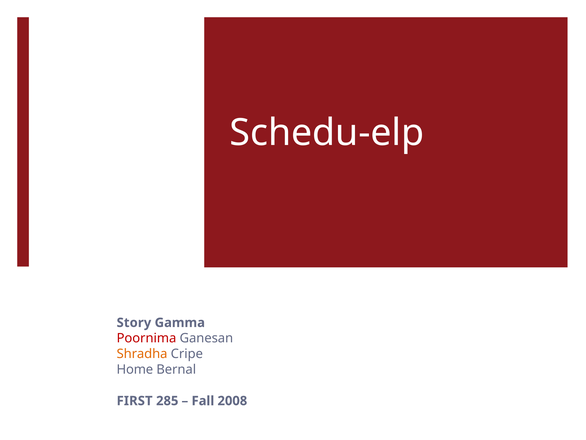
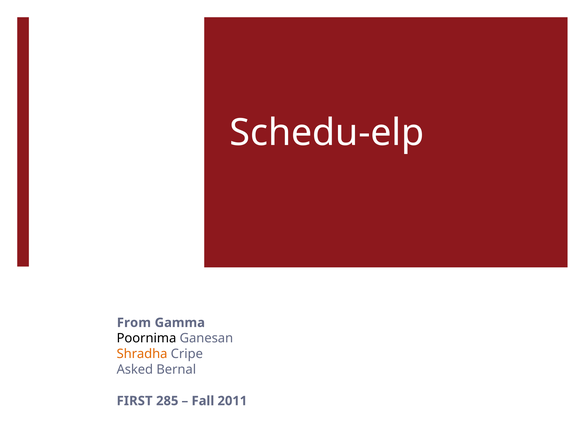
Story: Story -> From (134, 322)
Poornima colour: red -> black (146, 338)
Home: Home -> Asked (135, 369)
2008: 2008 -> 2011 (232, 400)
